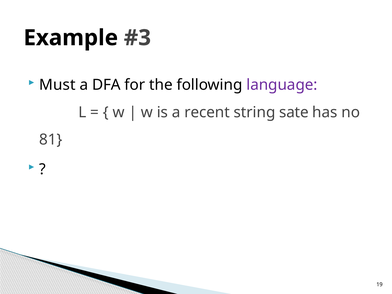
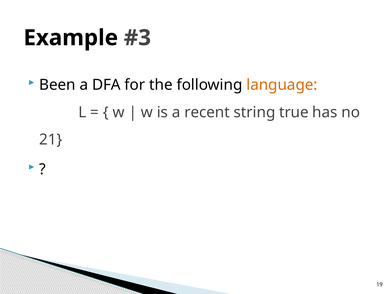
Must: Must -> Been (57, 85)
language colour: purple -> orange (282, 85)
sate: sate -> true (294, 112)
81: 81 -> 21 (51, 140)
